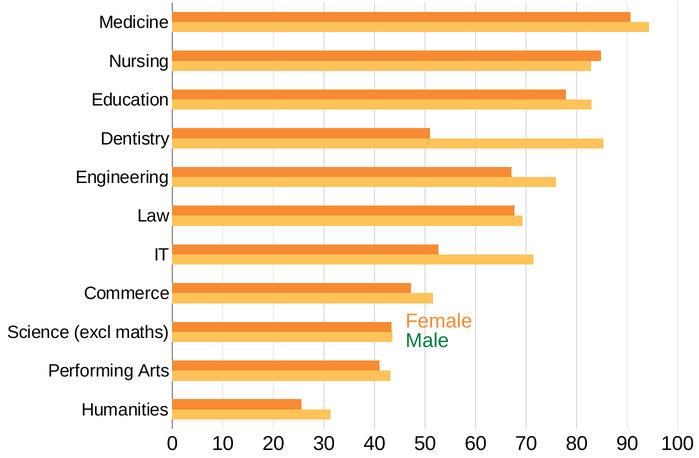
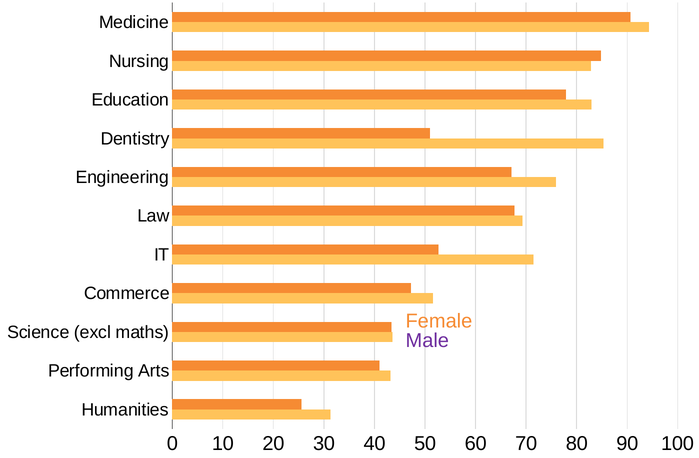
Male colour: green -> purple (427, 340)
